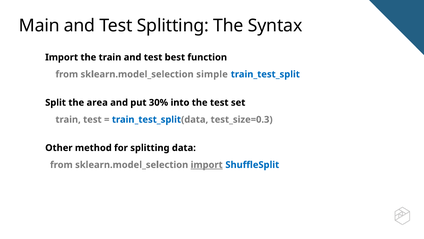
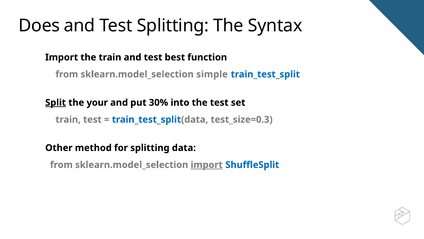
Main: Main -> Does (39, 26)
Split underline: none -> present (56, 102)
area: area -> your (97, 102)
